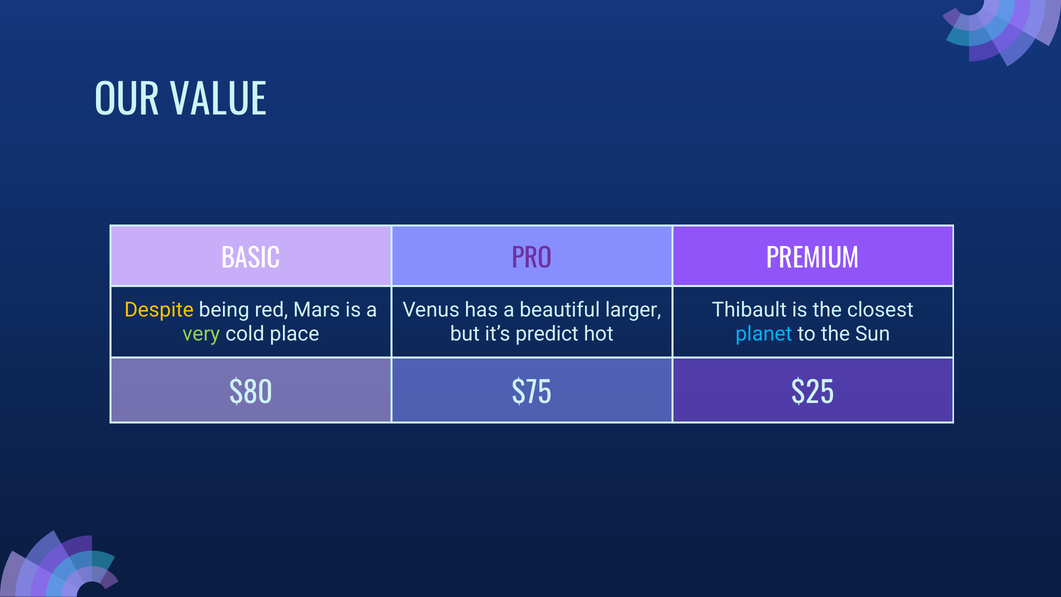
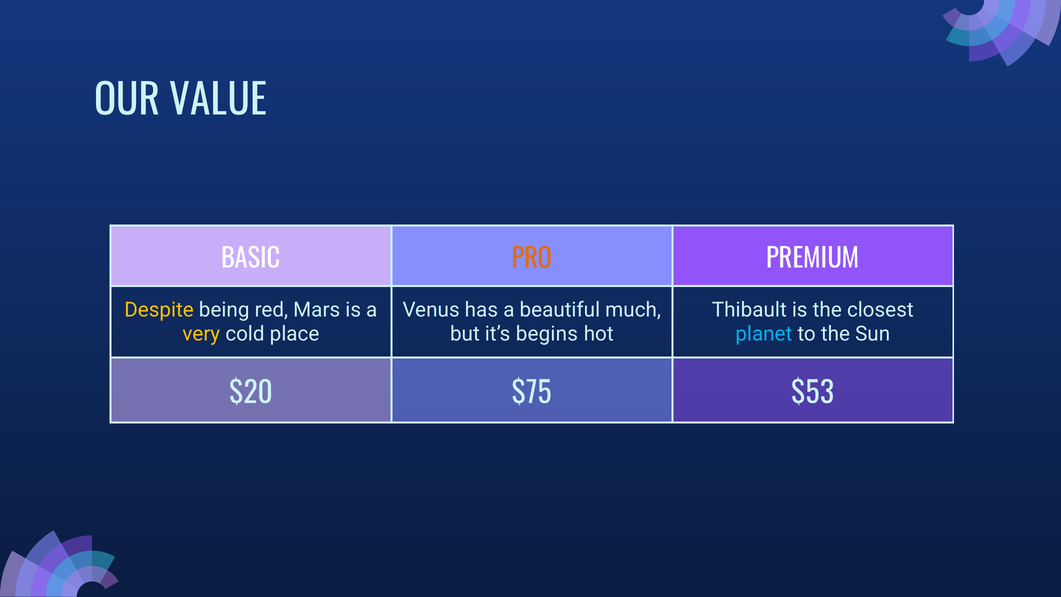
PRO colour: purple -> orange (532, 259)
larger: larger -> much (633, 310)
very colour: light green -> yellow (201, 334)
predict: predict -> begins (547, 334)
$80: $80 -> $20 (251, 393)
$25: $25 -> $53 (813, 393)
